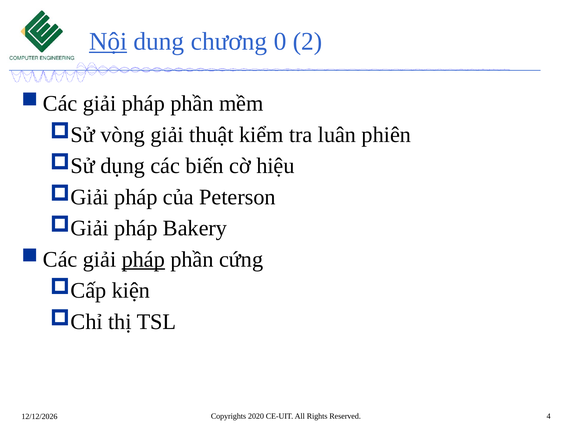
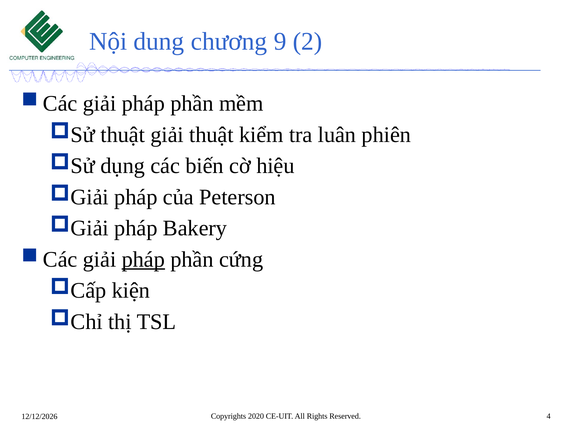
Nội underline: present -> none (108, 41)
0: 0 -> 9 (280, 41)
vòng: vòng -> thuật (123, 135)
